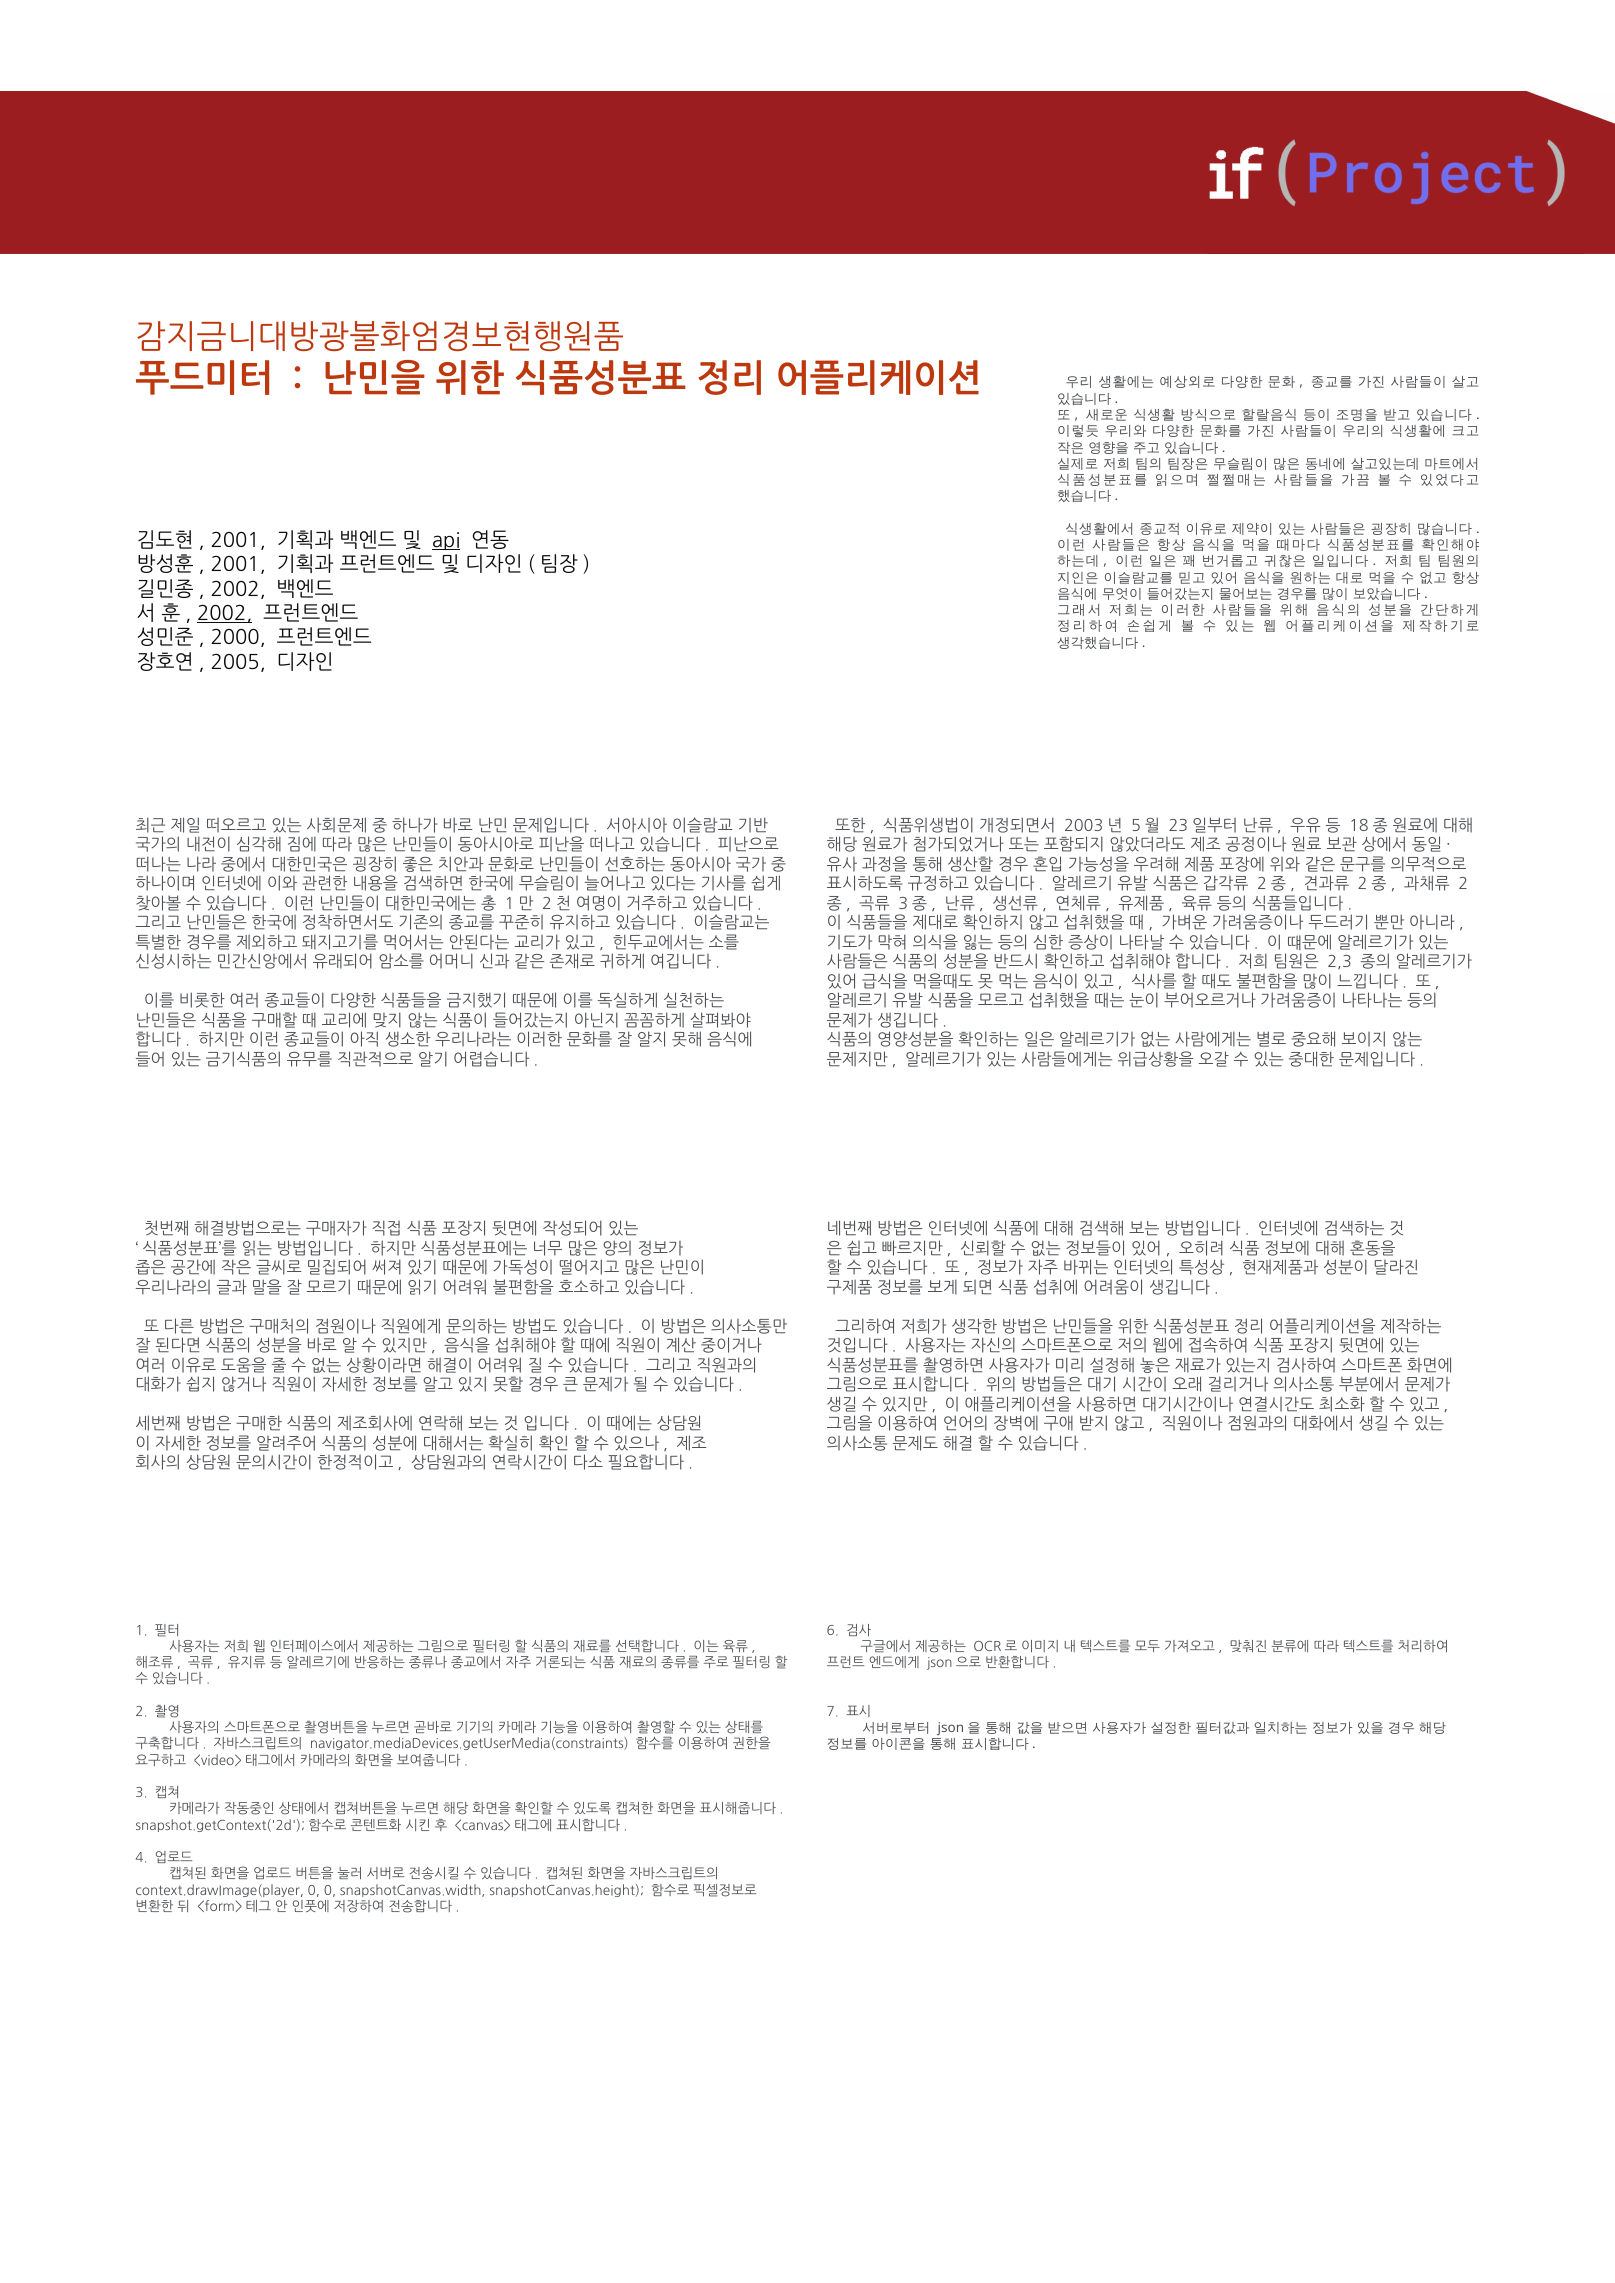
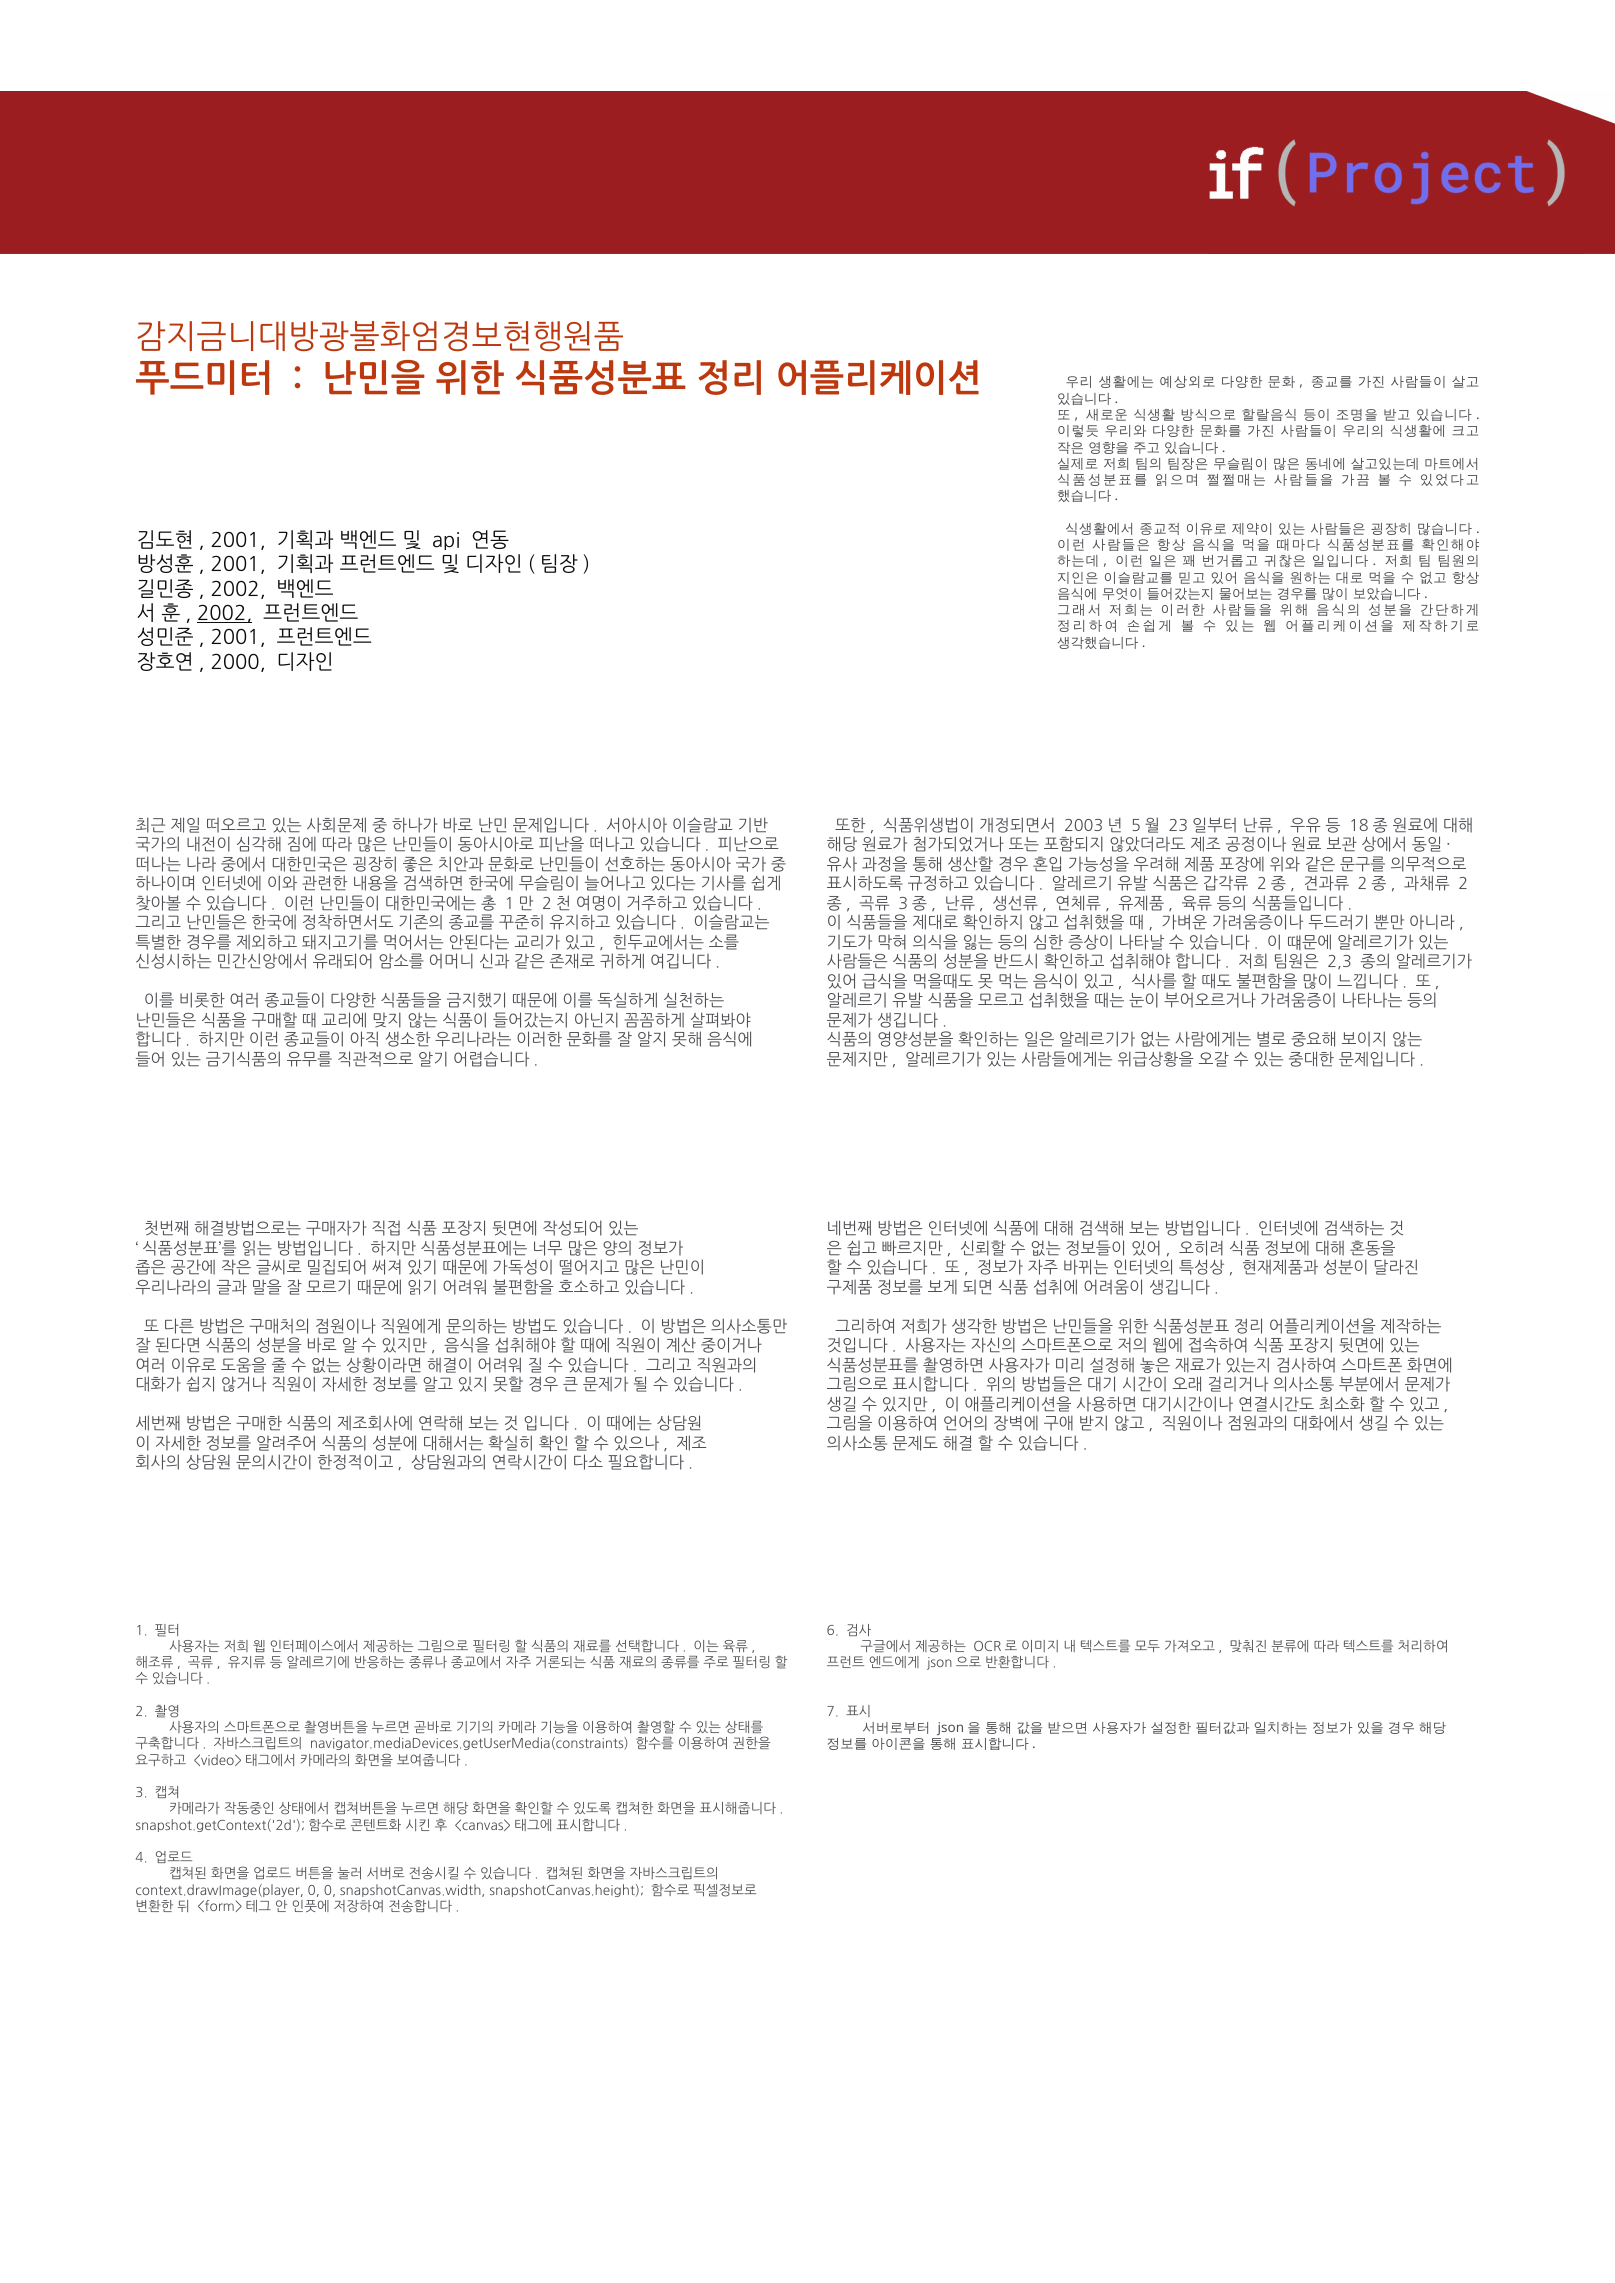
api underline: present -> none (446, 541)
2000: 2000 -> 2001 (238, 638)
2005: 2005 -> 2000 (238, 663)
